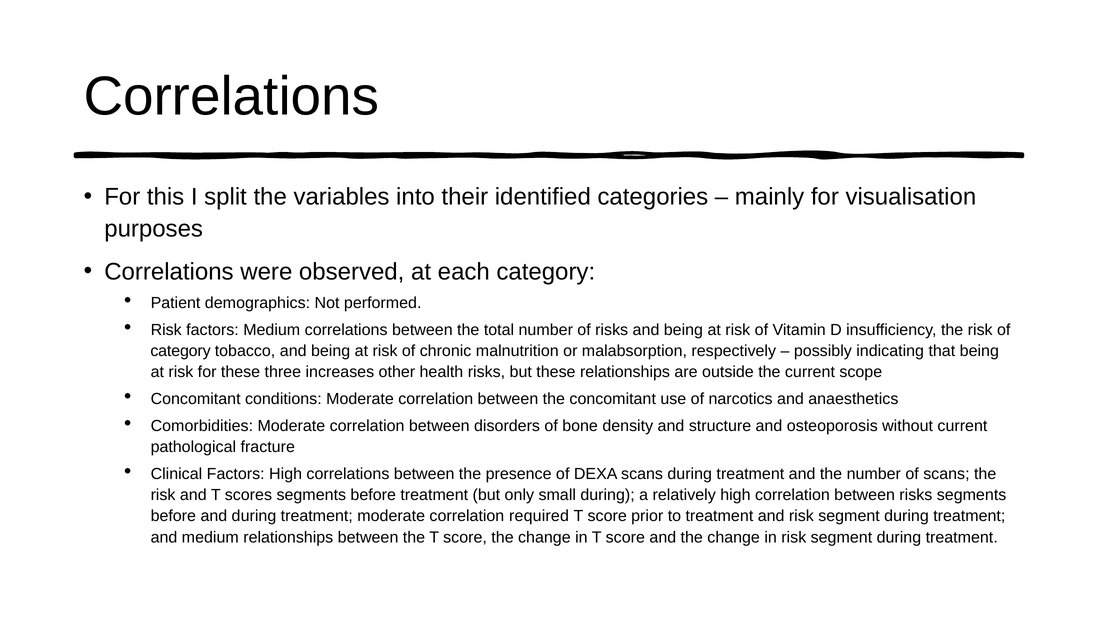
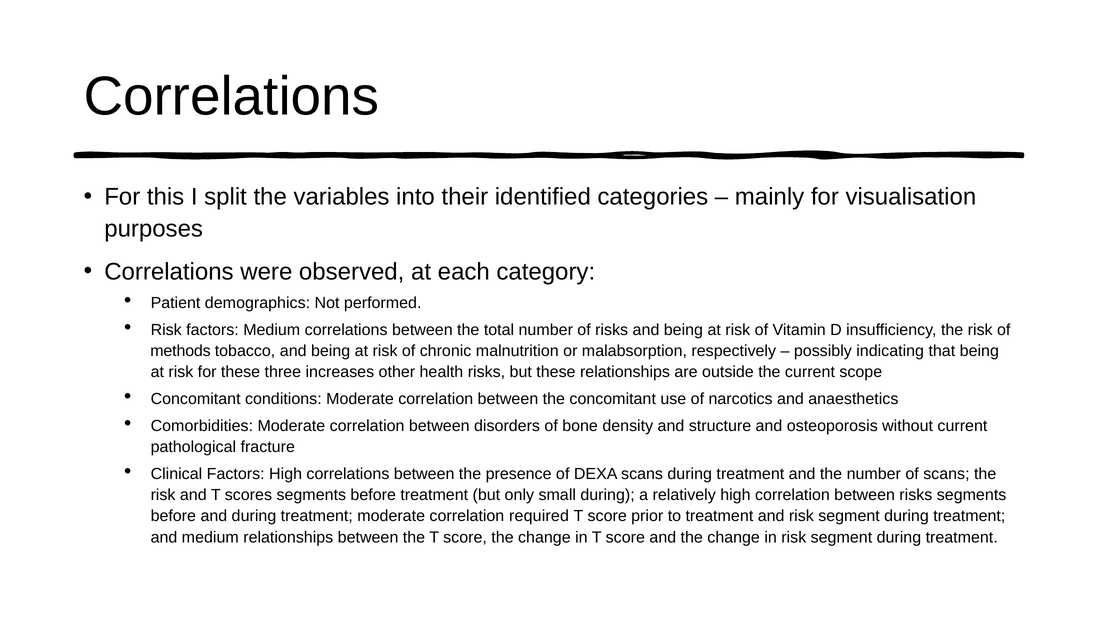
category: category -> methods (181, 351)
